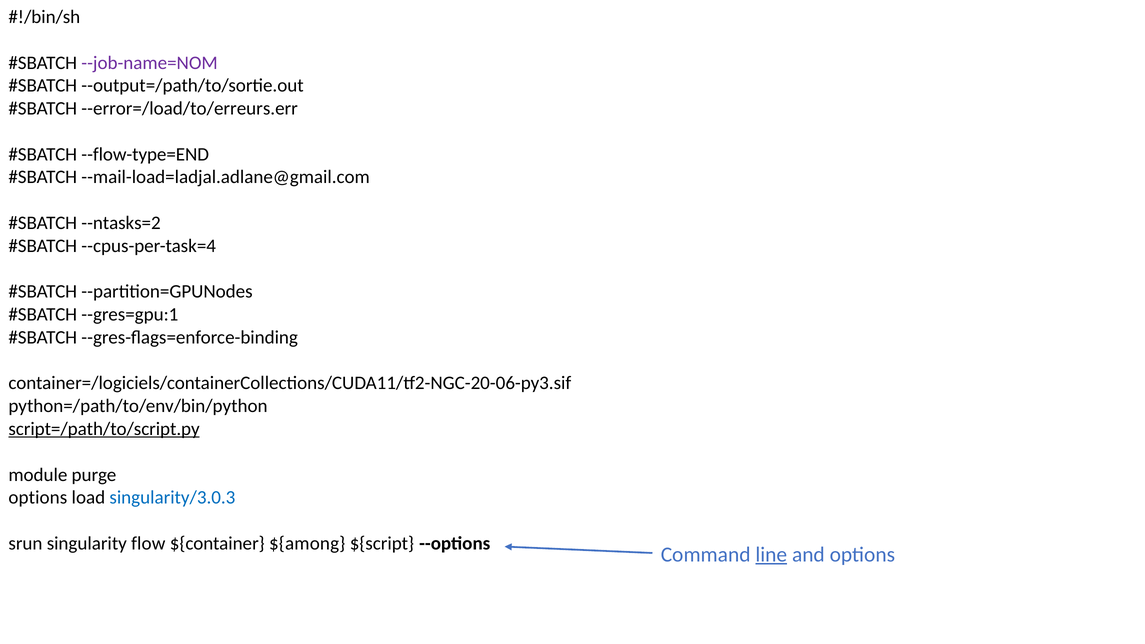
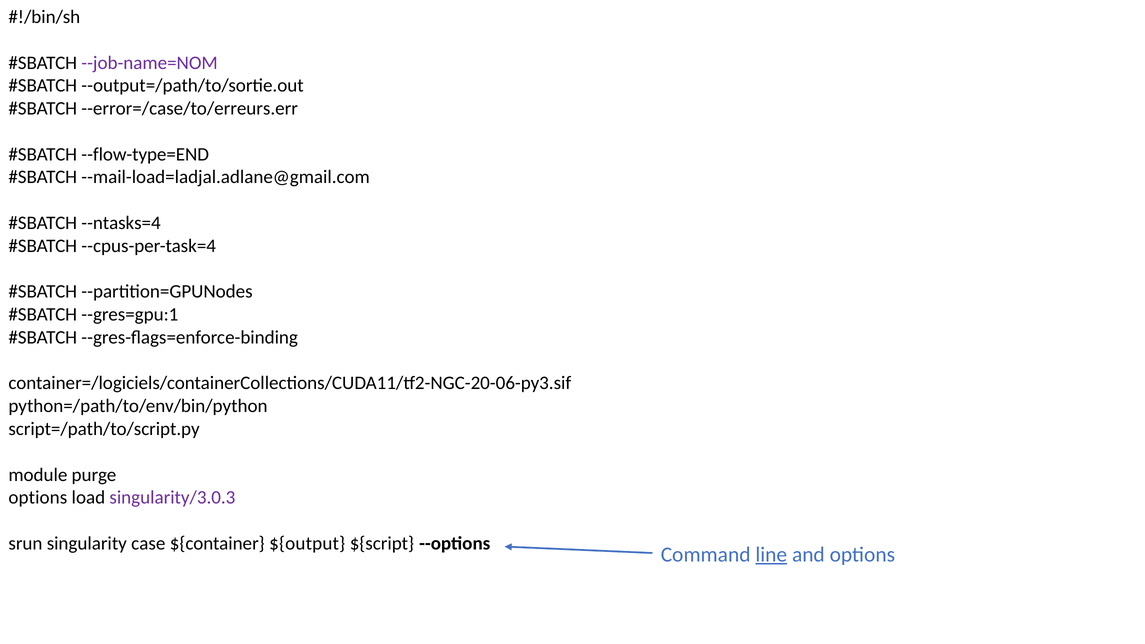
--error=/load/to/erreurs.err: --error=/load/to/erreurs.err -> --error=/case/to/erreurs.err (190, 109)
--ntasks=2: --ntasks=2 -> --ntasks=4 (121, 223)
script=/path/to/script.py underline: present -> none (104, 429)
singularity/3.0.3 colour: blue -> purple (172, 498)
flow: flow -> case (148, 543)
${among: ${among -> ${output (307, 543)
